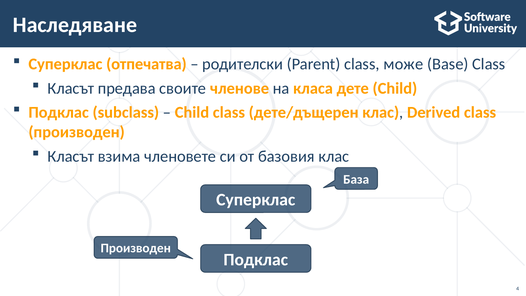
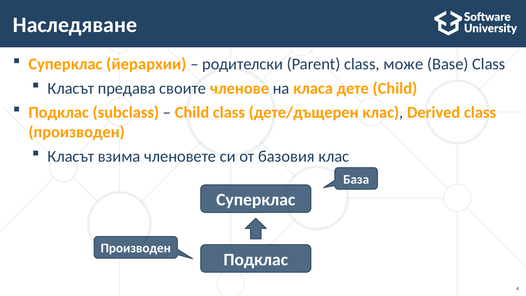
отпечатва: отпечатва -> йерархии (146, 64)
